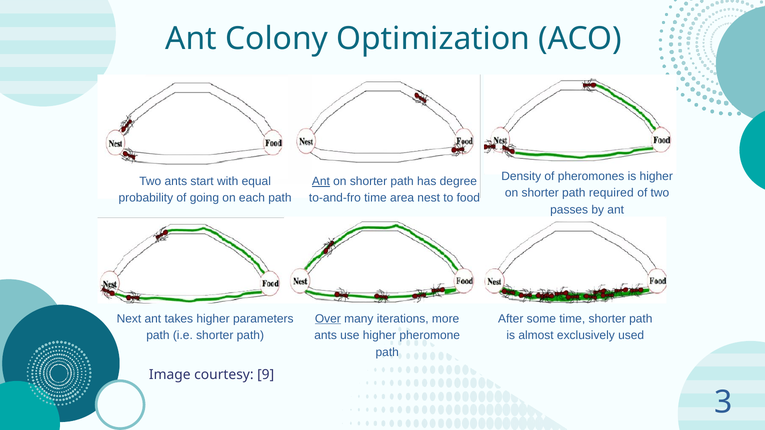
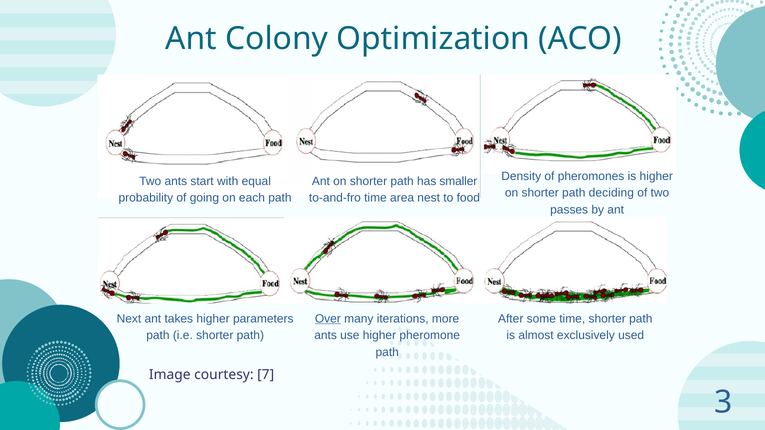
Ant underline: present -> none (321, 181)
degree: degree -> smaller (458, 181)
required: required -> deciding (611, 193)
9: 9 -> 7 (266, 375)
